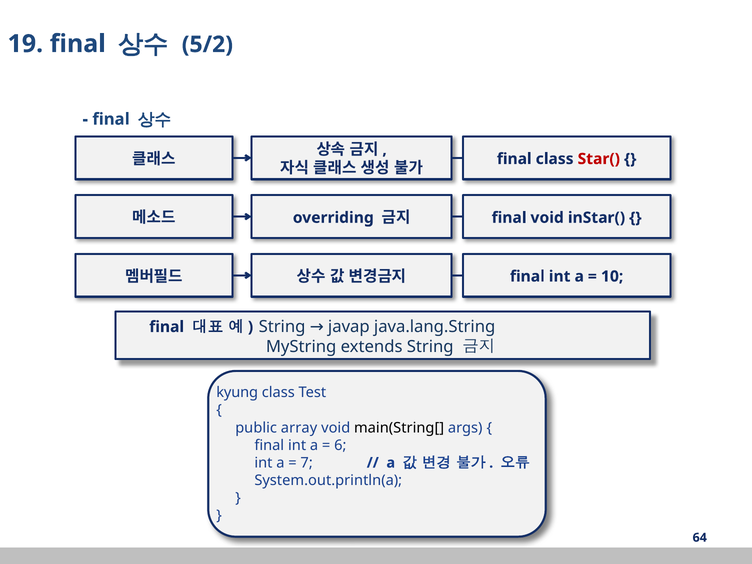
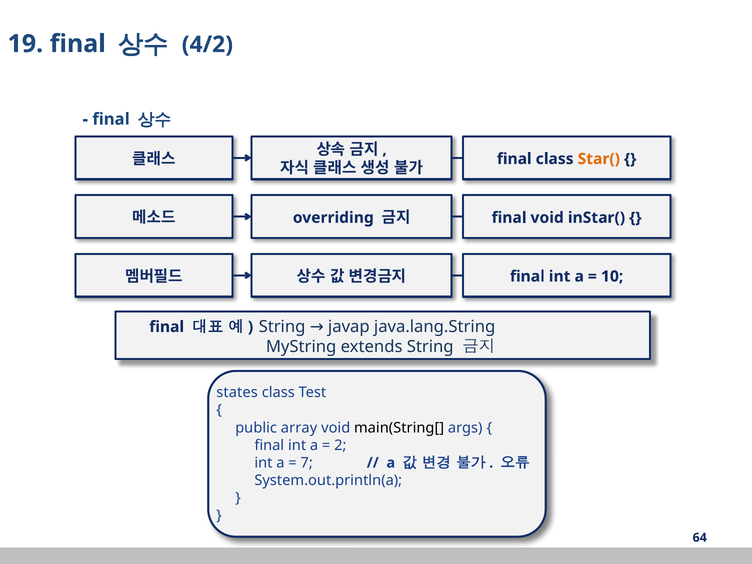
5/2: 5/2 -> 4/2 (207, 45)
Star( colour: red -> orange (599, 159)
kyung: kyung -> states (237, 393)
6: 6 -> 2 (340, 445)
